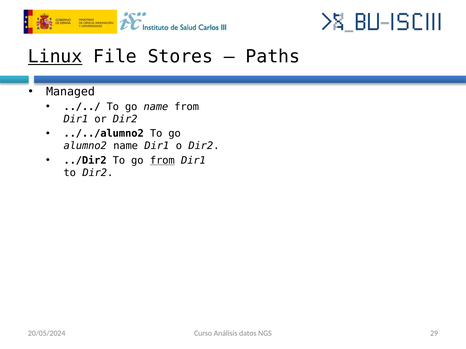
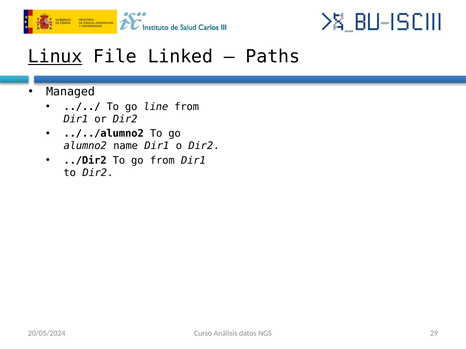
Stores: Stores -> Linked (180, 57)
go name: name -> line (156, 107)
from underline: present -> none (162, 161)
